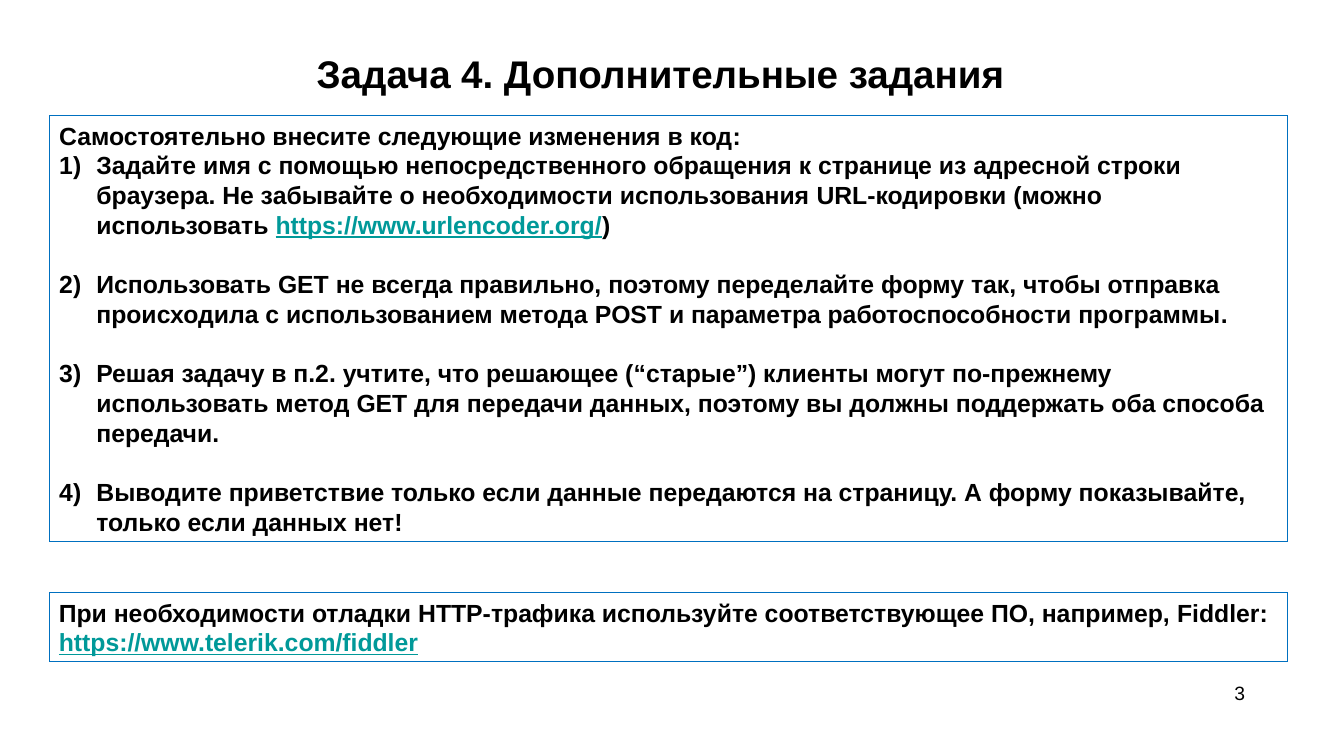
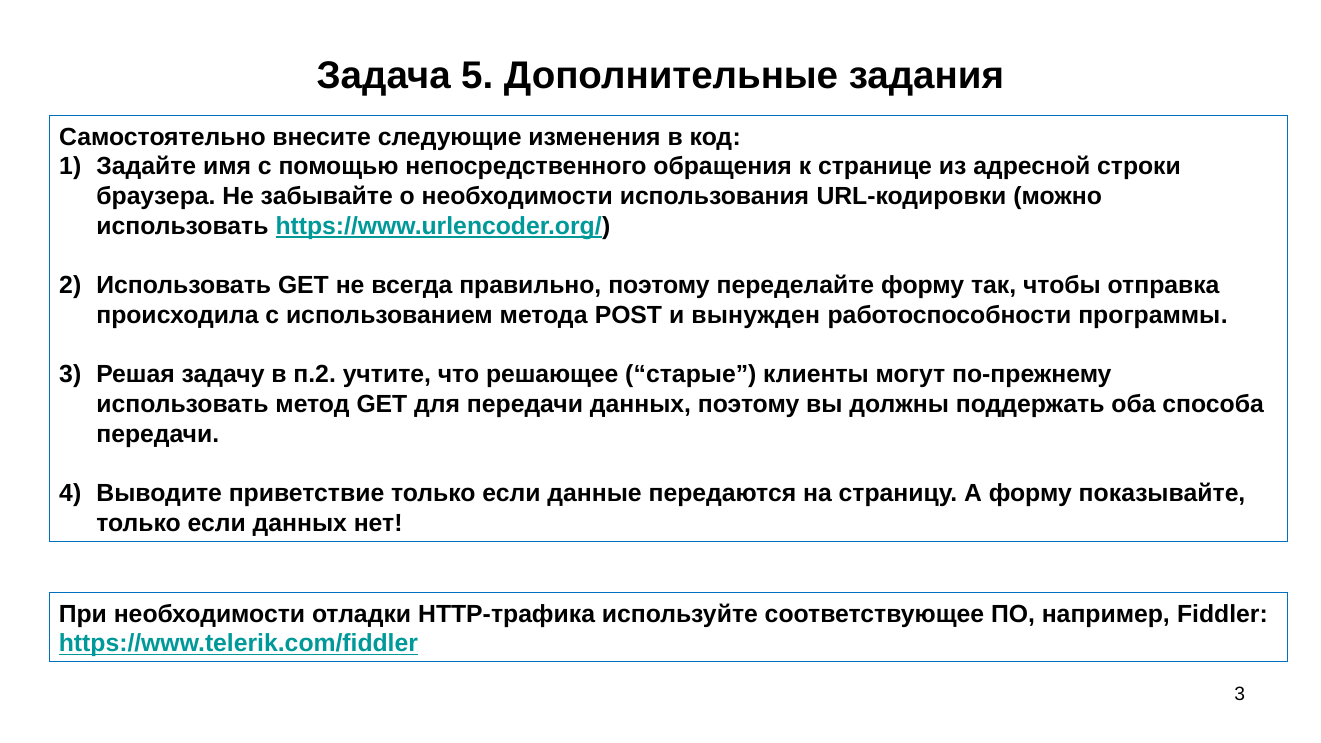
Задача 4: 4 -> 5 (477, 75)
параметра: параметра -> вынужден (756, 315)
